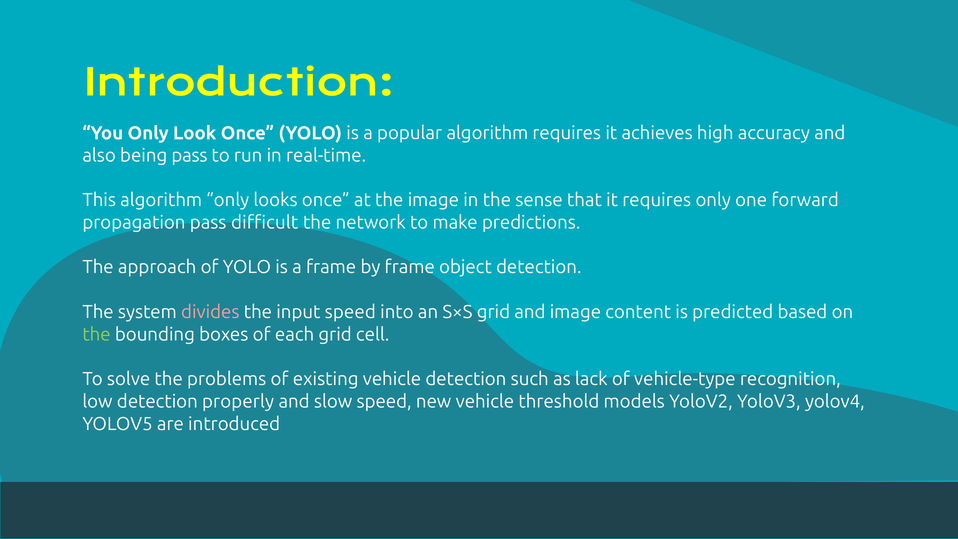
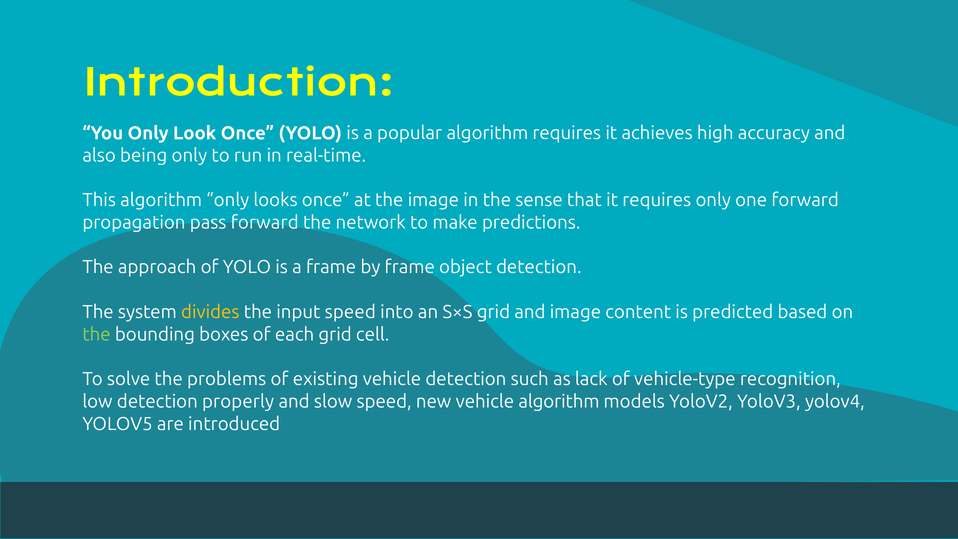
being pass: pass -> only (189, 155)
pass difficult: difficult -> forward (265, 223)
divides colour: pink -> yellow (210, 312)
vehicle threshold: threshold -> algorithm (559, 401)
